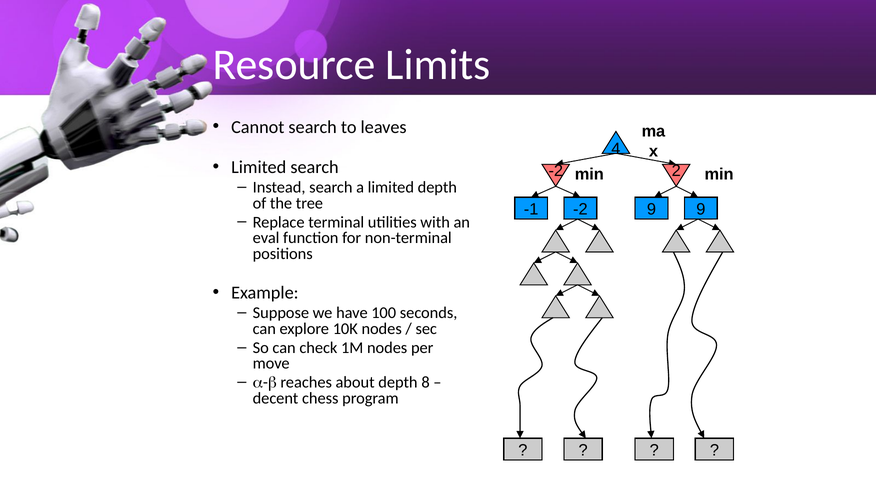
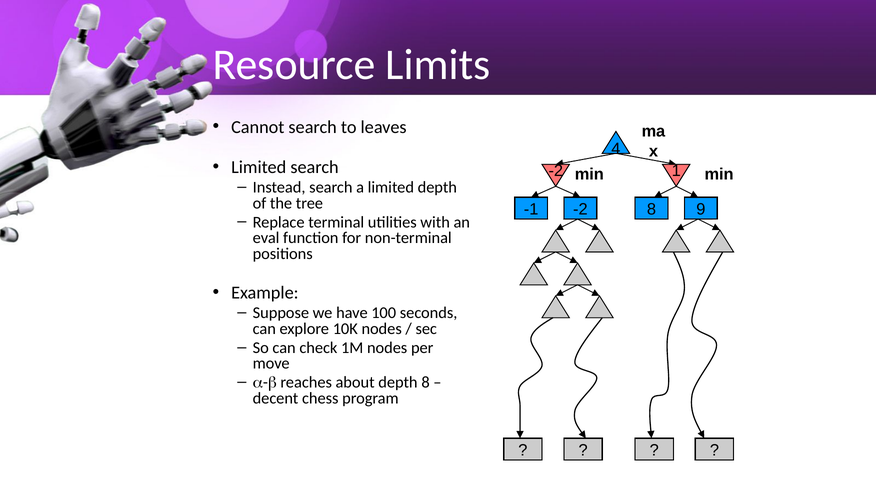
2: 2 -> 1 (676, 171)
-2 9: 9 -> 8 (652, 209)
